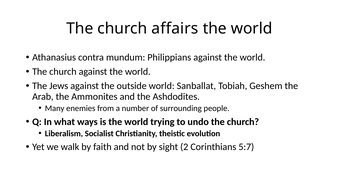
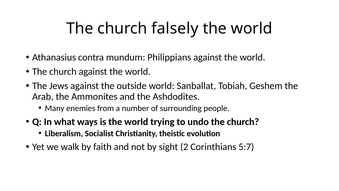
affairs: affairs -> falsely (175, 28)
